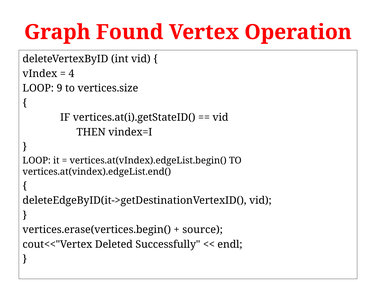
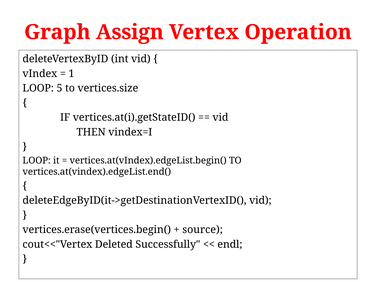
Found: Found -> Assign (130, 32)
4: 4 -> 1 (71, 74)
9: 9 -> 5 (59, 88)
